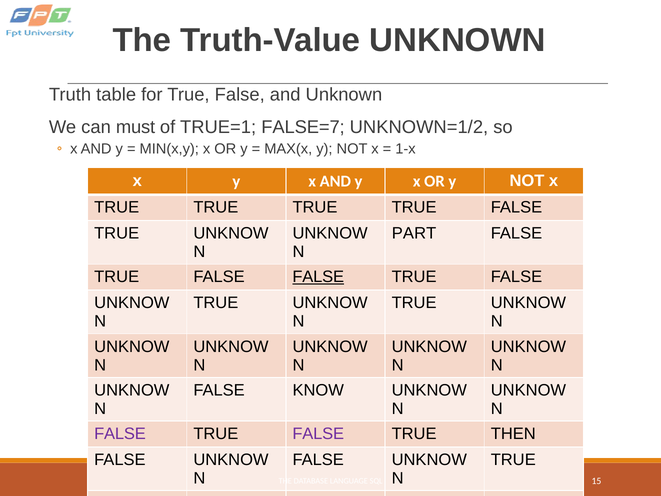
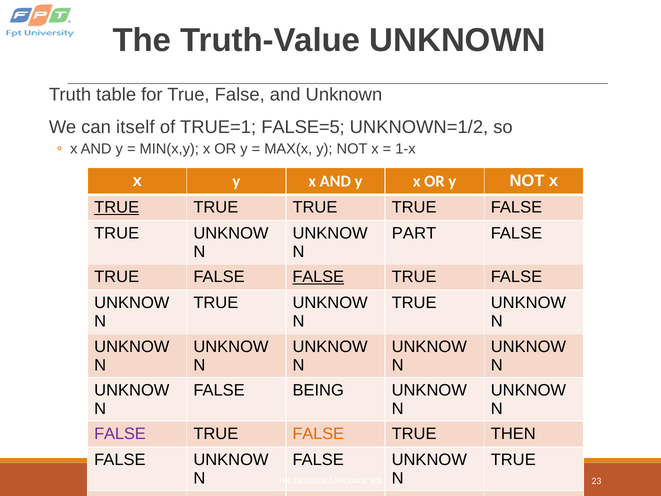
must: must -> itself (135, 127)
FALSE=7: FALSE=7 -> FALSE=5 (303, 127)
TRUE underline: none -> present (117, 207)
KNOW: KNOW -> BEING (318, 390)
FALSE colour: purple -> orange (318, 434)
15: 15 -> 23 (596, 481)
